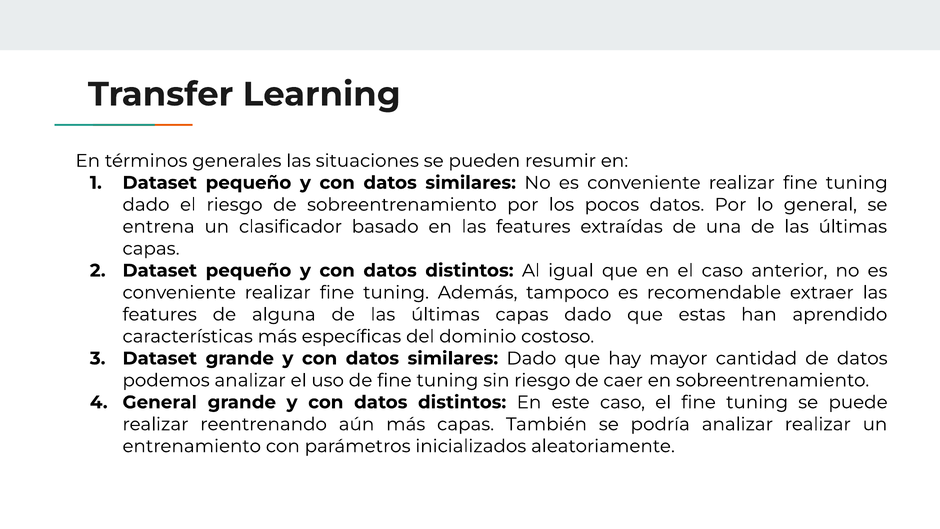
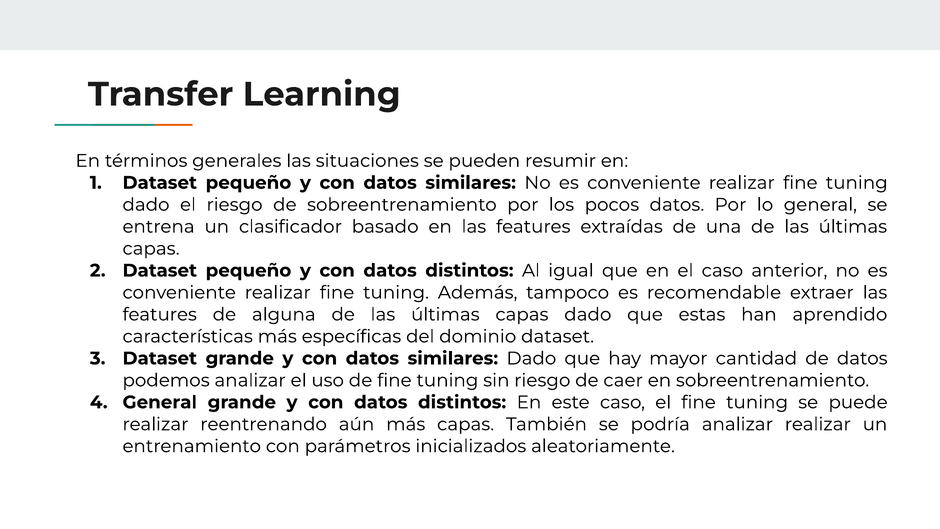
dominio costoso: costoso -> dataset (558, 336)
